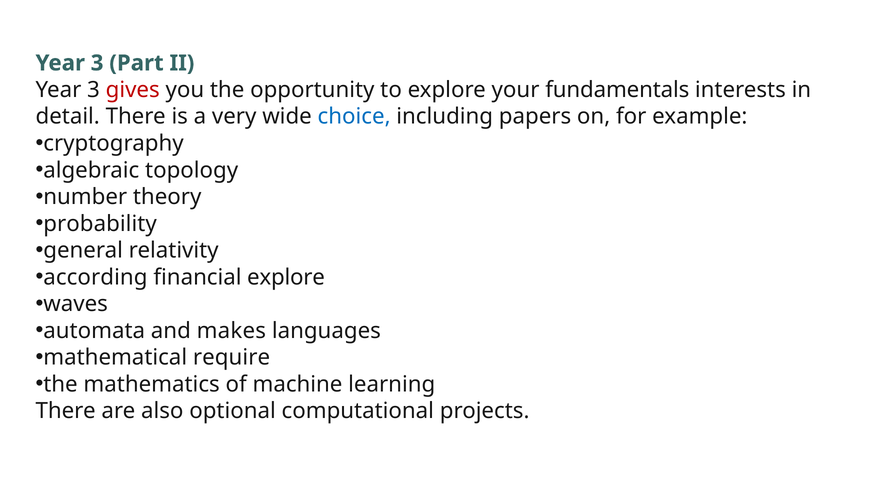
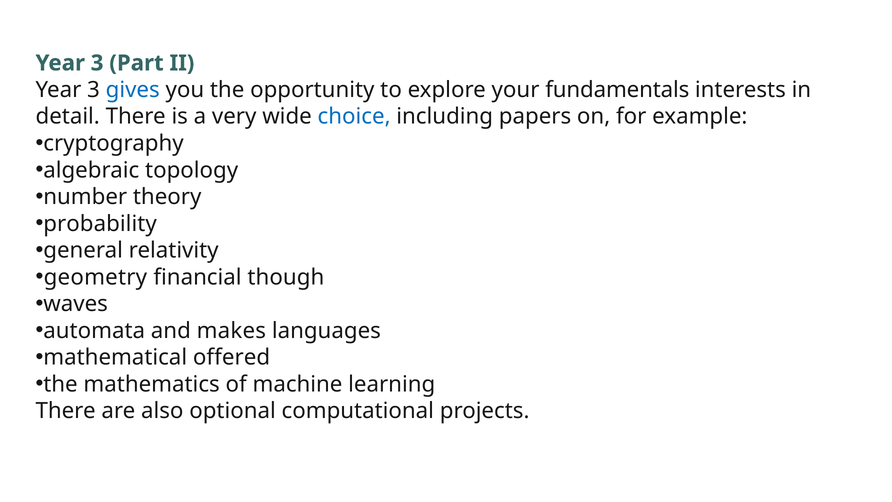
gives colour: red -> blue (133, 90)
according: according -> geometry (95, 277)
financial explore: explore -> though (286, 277)
require: require -> offered (232, 357)
